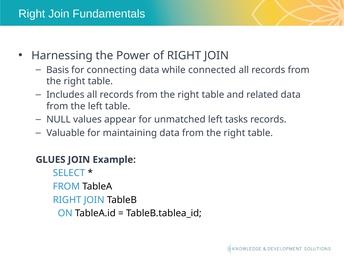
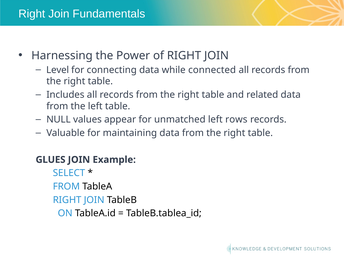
Basis: Basis -> Level (58, 70)
tasks: tasks -> rows (236, 120)
